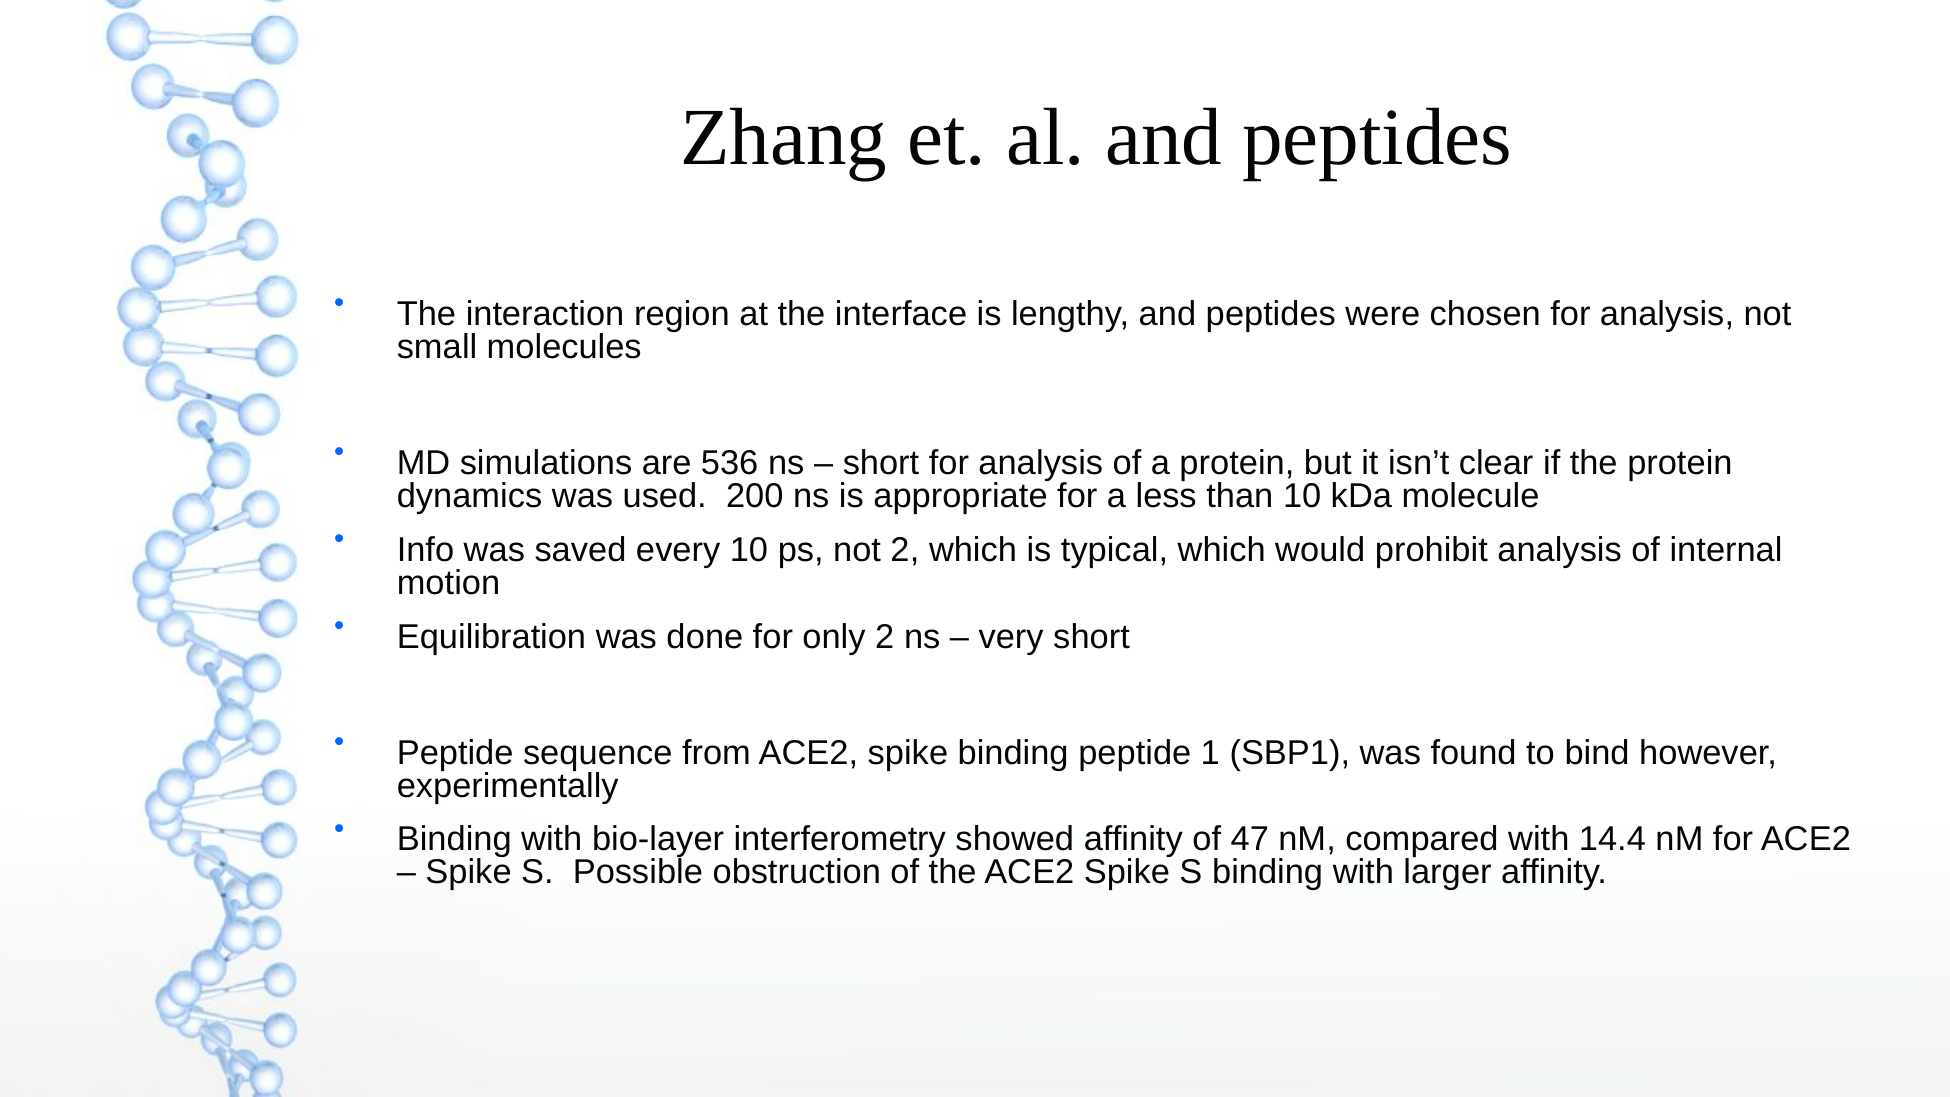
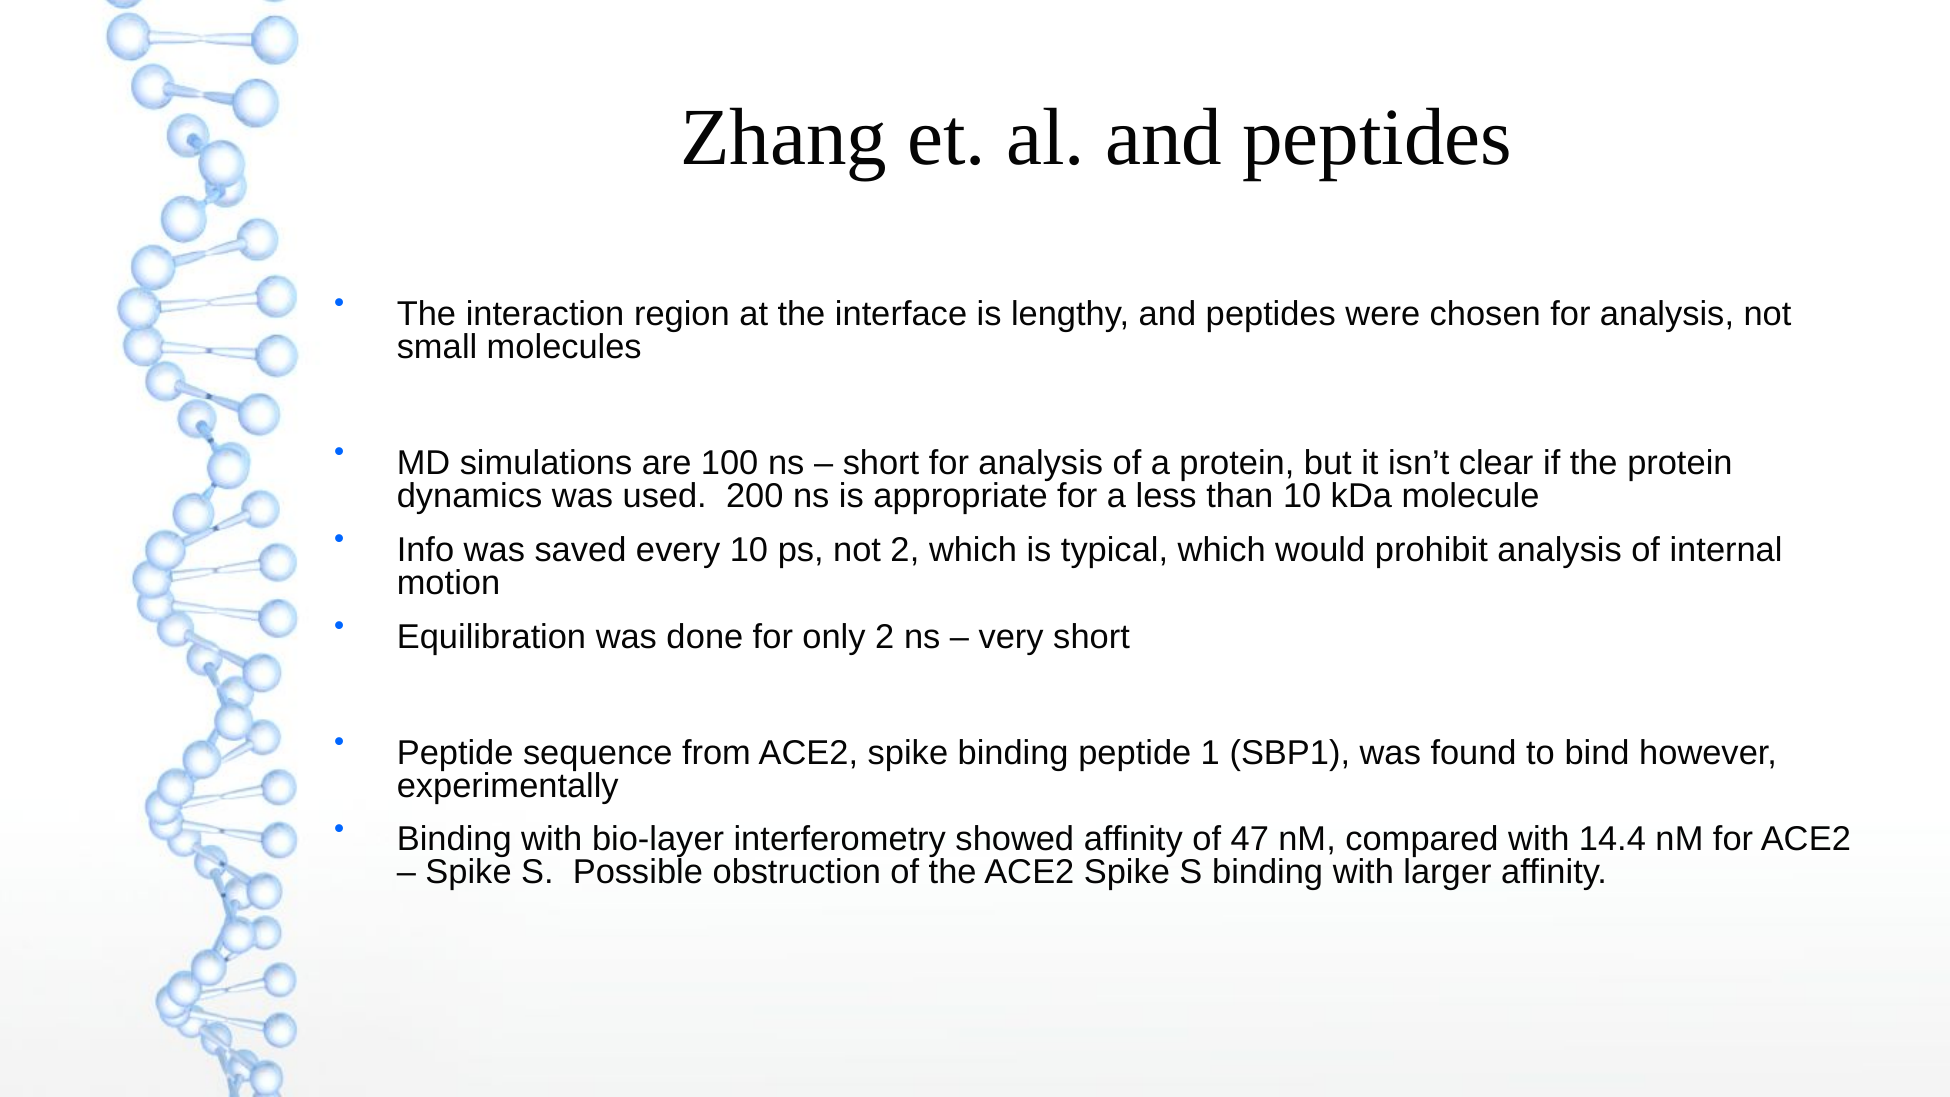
536: 536 -> 100 (730, 463)
